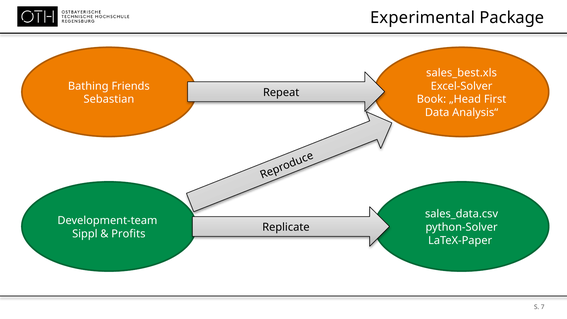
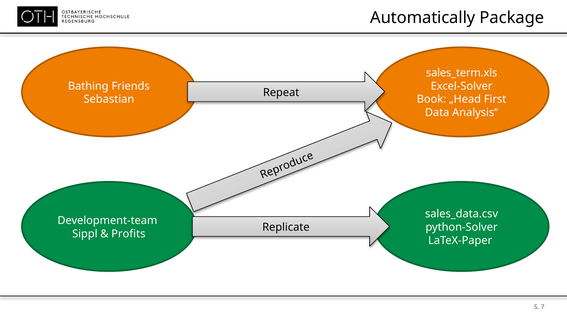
Experimental: Experimental -> Automatically (423, 18)
sales_best.xls: sales_best.xls -> sales_term.xls (462, 73)
